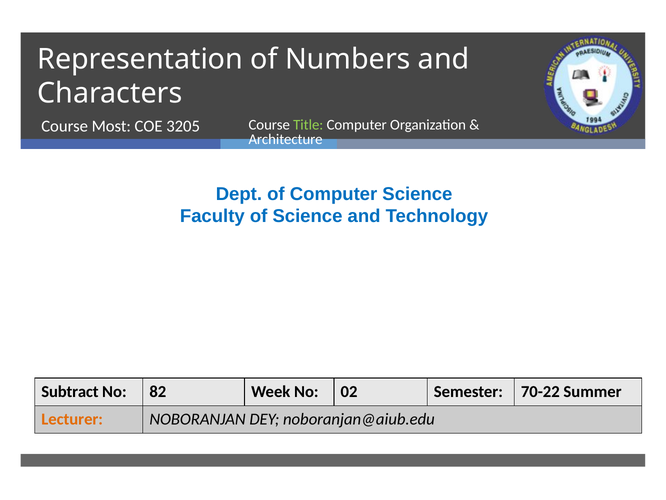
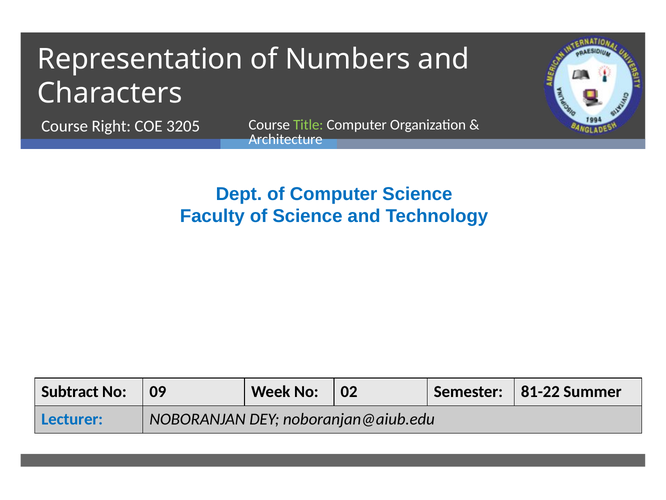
Most: Most -> Right (111, 126)
82: 82 -> 09 (158, 391)
70-22: 70-22 -> 81-22 (540, 391)
Lecturer colour: orange -> blue (72, 419)
